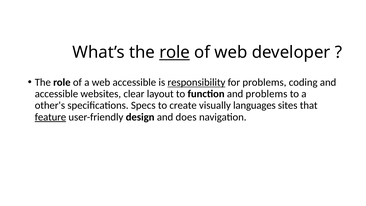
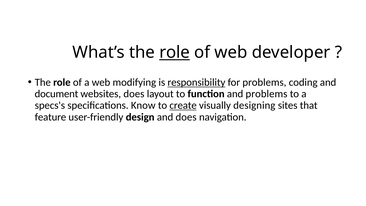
web accessible: accessible -> modifying (134, 82)
accessible: accessible -> document (56, 94)
websites clear: clear -> does (134, 94)
other's: other's -> specs's (50, 105)
Specs: Specs -> Know (143, 105)
create underline: none -> present (183, 105)
languages: languages -> designing (254, 105)
feature underline: present -> none (50, 117)
